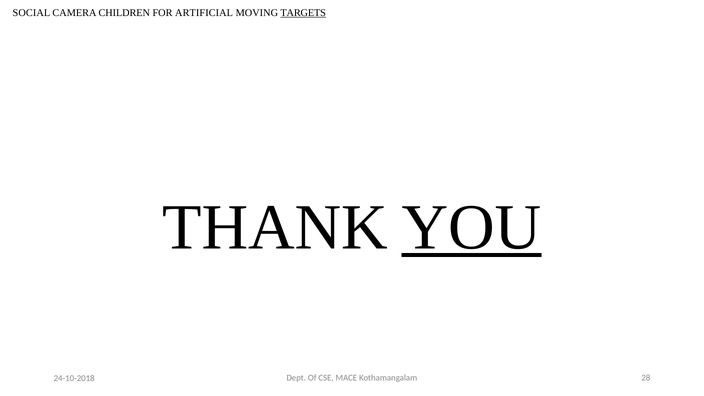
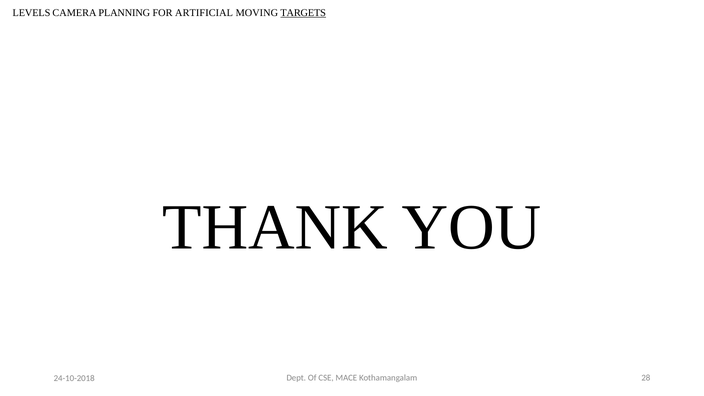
SOCIAL: SOCIAL -> LEVELS (31, 13)
CHILDREN: CHILDREN -> PLANNING (124, 13)
YOU underline: present -> none (472, 227)
